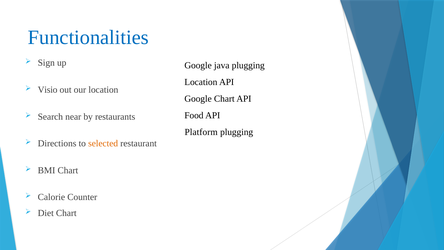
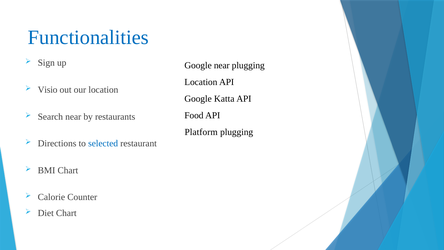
Google java: java -> near (222, 65)
Google Chart: Chart -> Katta (224, 99)
selected colour: orange -> blue (103, 143)
